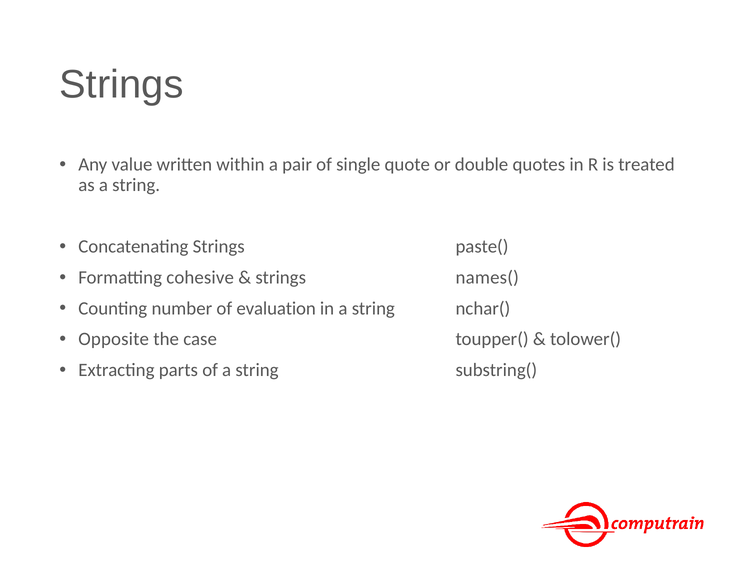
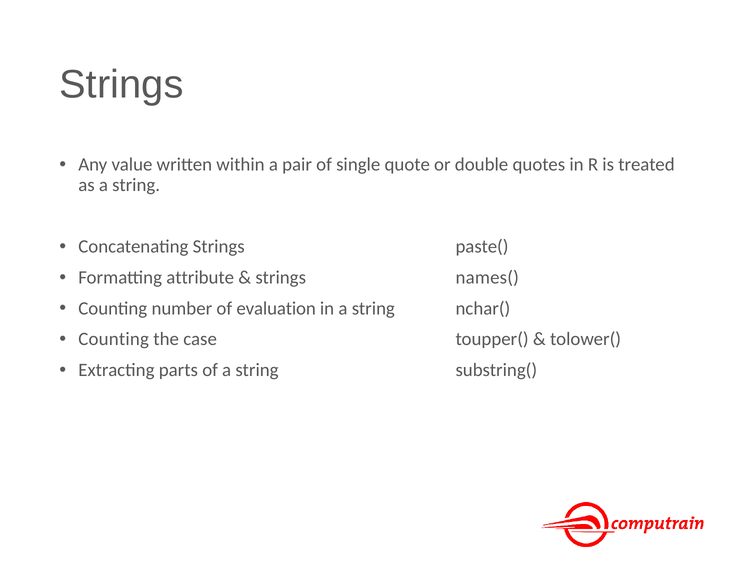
cohesive: cohesive -> attribute (200, 278)
Opposite: Opposite -> Counting (114, 339)
